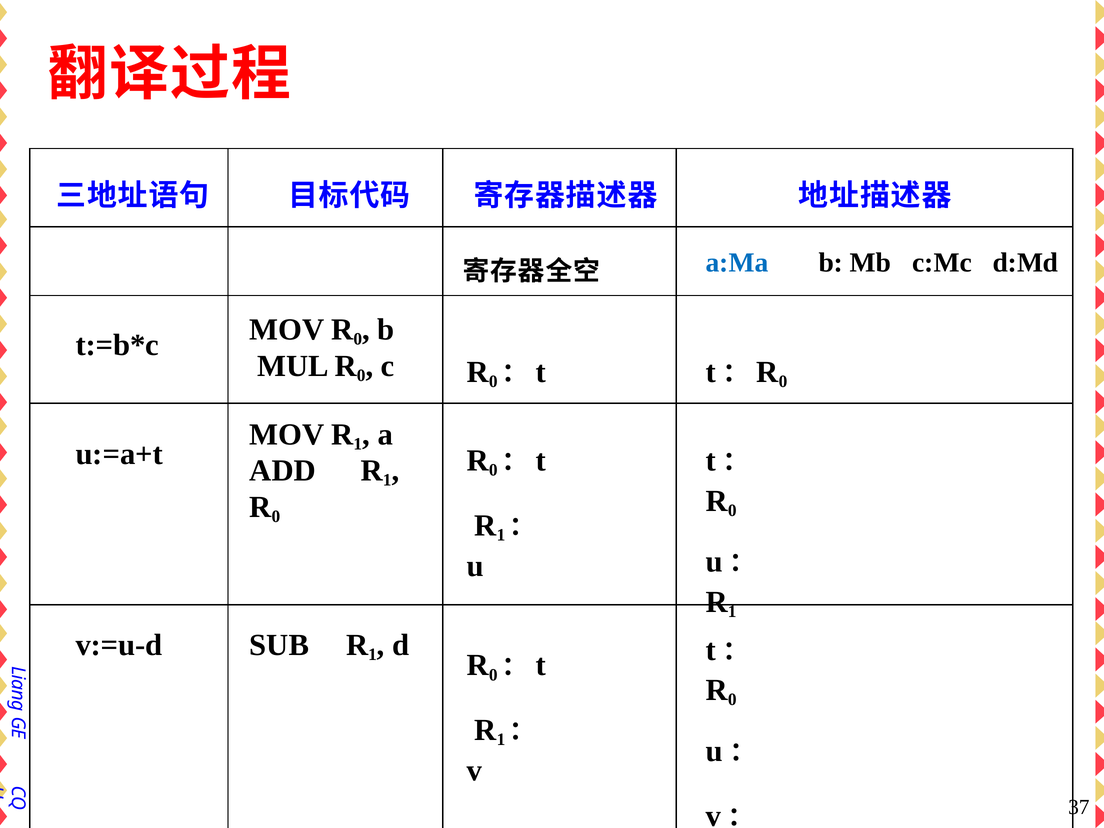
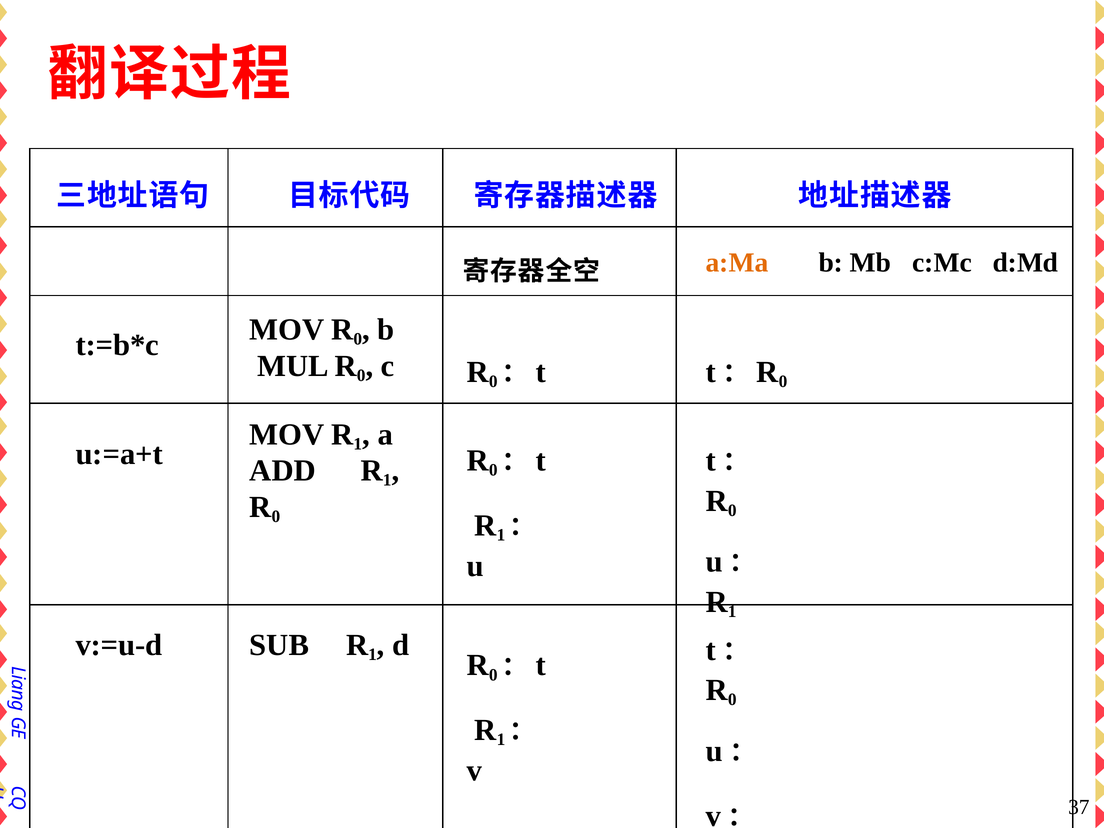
a:Ma colour: blue -> orange (737, 263)
